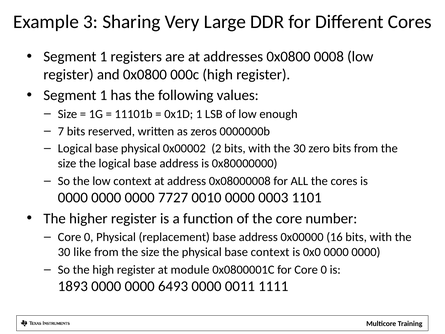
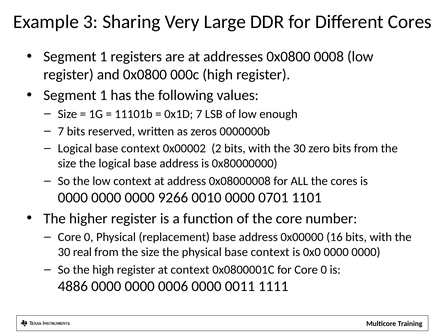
0x1D 1: 1 -> 7 (199, 114)
Logical base physical: physical -> context (141, 148)
7727: 7727 -> 9266 (173, 198)
0003: 0003 -> 0701 (273, 198)
like: like -> real (82, 252)
at module: module -> context (190, 270)
1893: 1893 -> 4886 (73, 286)
6493: 6493 -> 0006 (173, 286)
